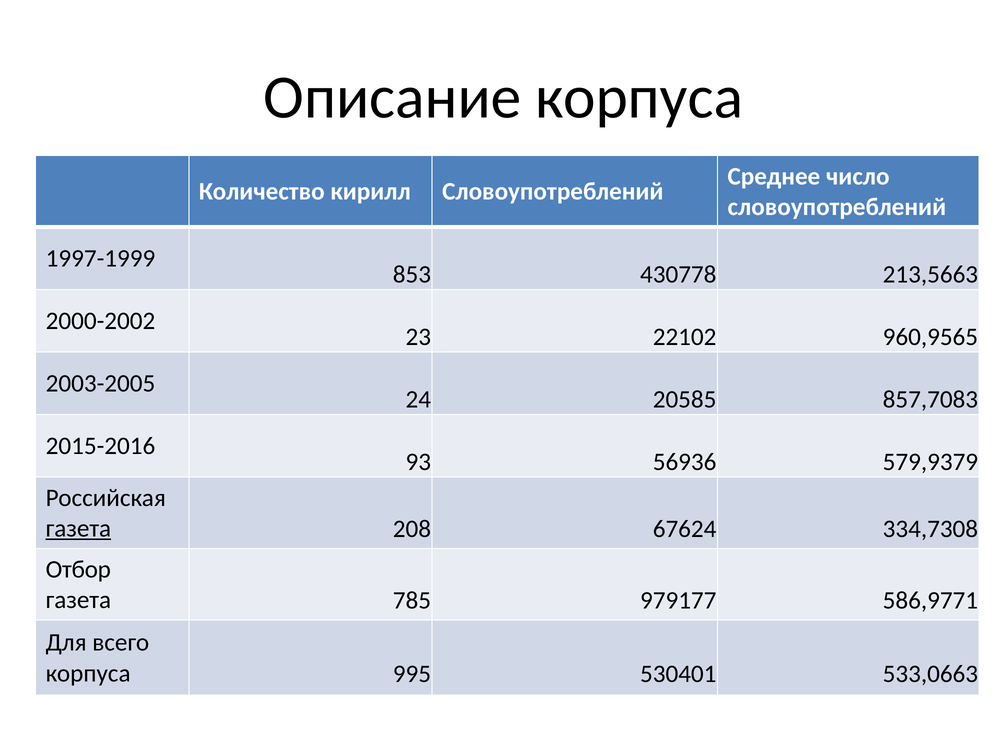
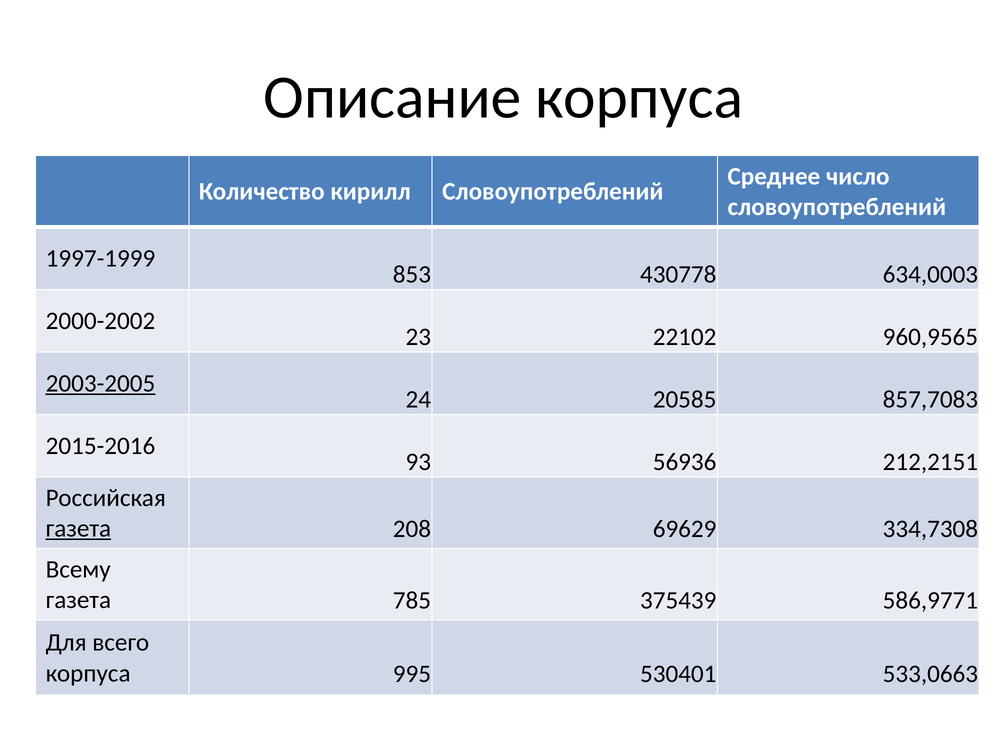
213,5663: 213,5663 -> 634,0003 (930, 275)
2003-2005 underline: none -> present (101, 384)
579,9379: 579,9379 -> 212,2151 (930, 462)
67624: 67624 -> 69629 (685, 529)
Отбор: Отбор -> Всему (78, 569)
979177: 979177 -> 375439 (678, 601)
